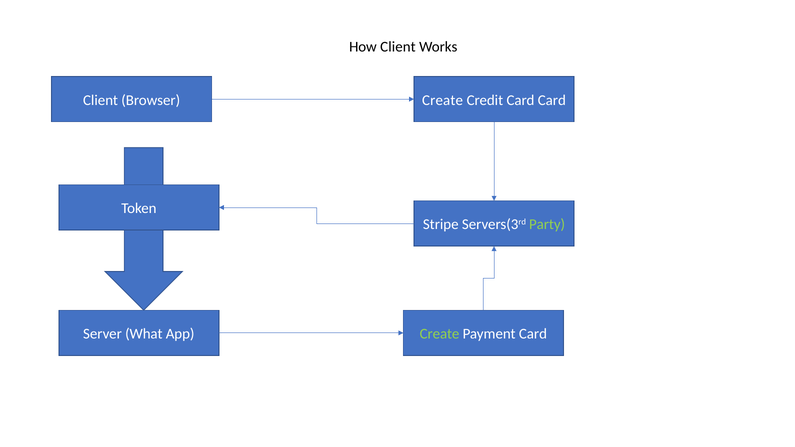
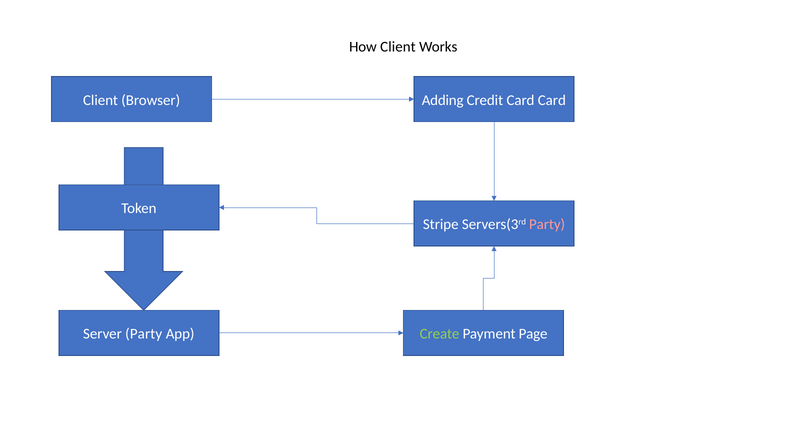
Browser Create: Create -> Adding (443, 100)
Party colour: light green -> pink (547, 225)
Server What: What -> Party (144, 334)
Payment Card: Card -> Page (533, 334)
